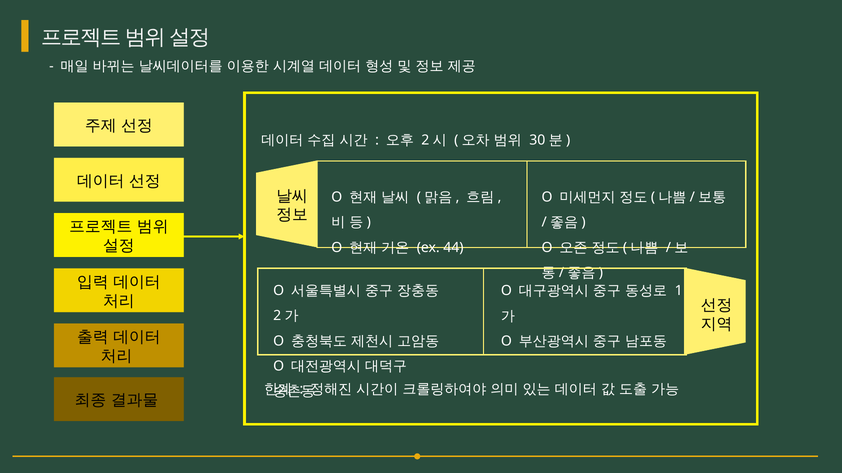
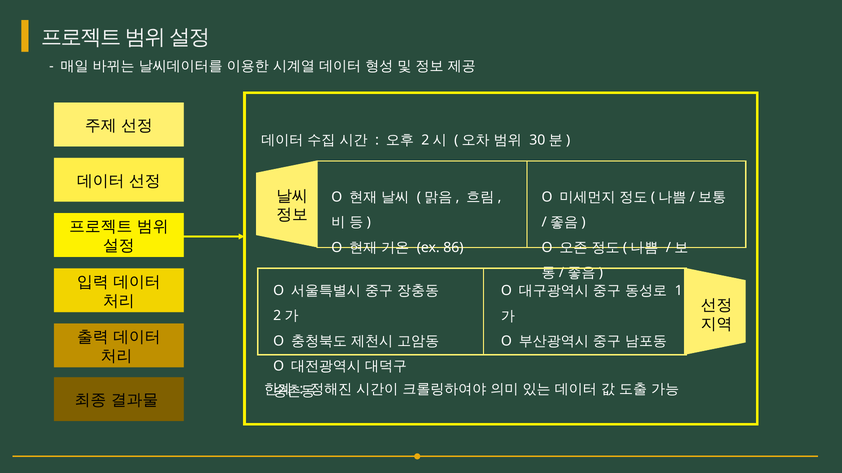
44: 44 -> 86 (453, 248)
